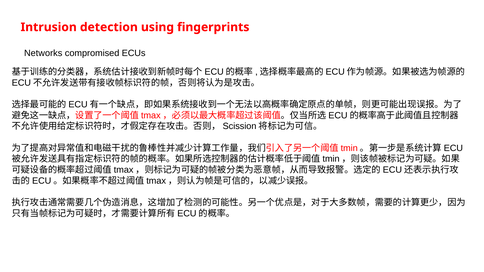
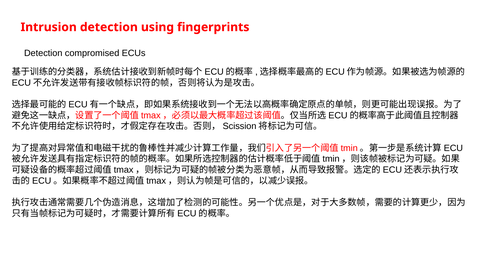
Networks: Networks -> Detection (43, 53)
